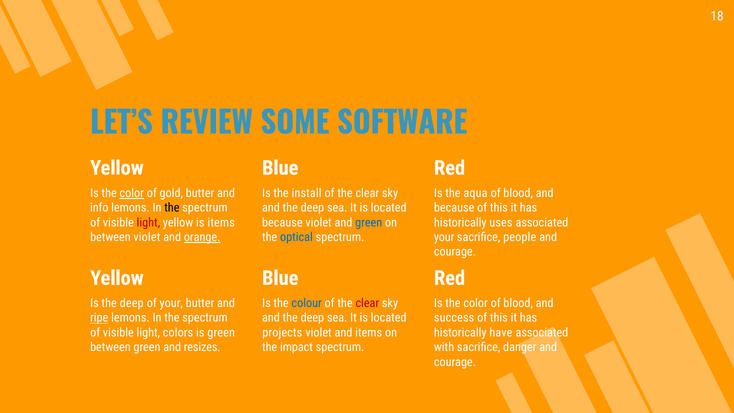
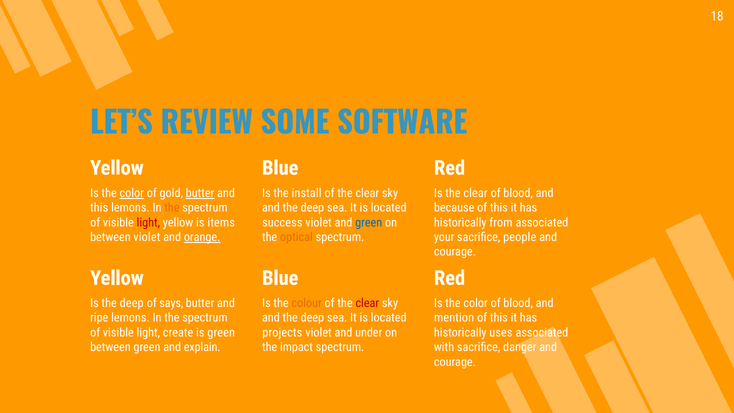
butter underline: none -> present (200, 193)
Is the aqua: aqua -> clear (476, 193)
info: info -> this (99, 208)
the colour: black -> orange (172, 208)
because: because -> success (282, 222)
uses: uses -> from (501, 222)
optical colour: blue -> orange (296, 237)
of your: your -> says (171, 303)
colour colour: blue -> orange (307, 303)
ripe underline: present -> none (99, 318)
success: success -> mention (454, 318)
colors: colors -> create (178, 333)
and items: items -> under (369, 333)
have: have -> uses (501, 333)
resizes: resizes -> explain (202, 347)
